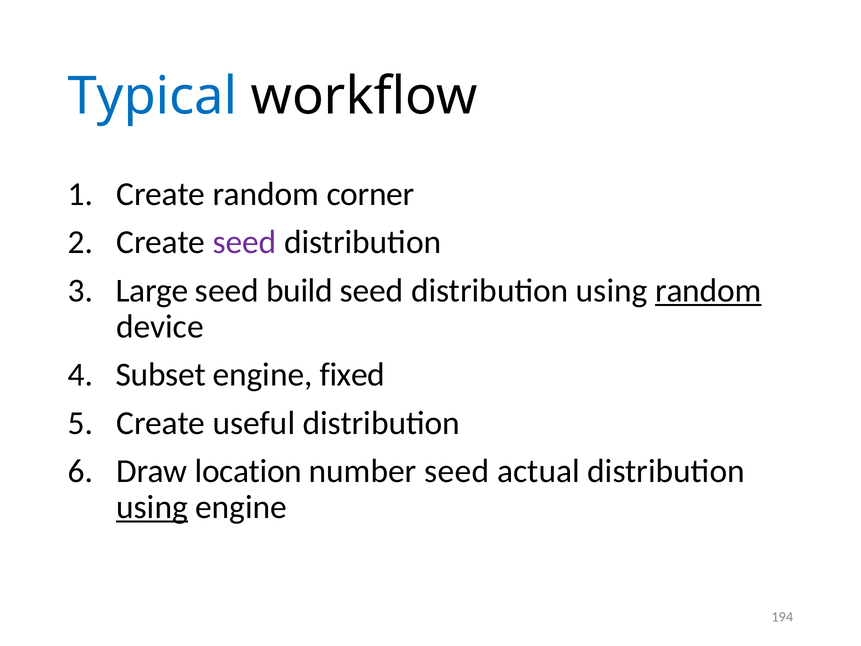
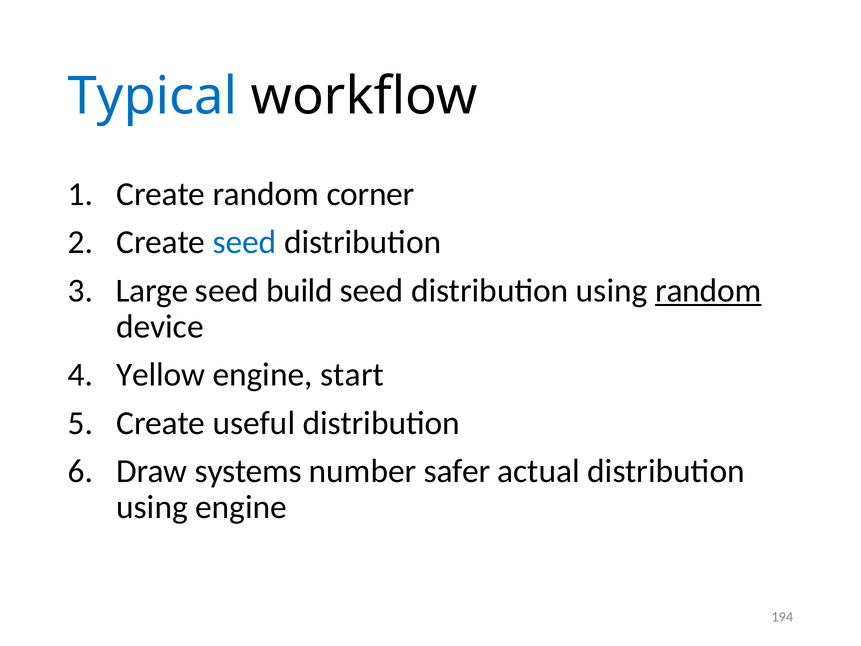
seed colour: purple -> blue (245, 242)
Subset: Subset -> Yellow (161, 375)
fixed: fixed -> start (352, 375)
location: location -> systems (248, 471)
number seed: seed -> safer (457, 471)
using underline: present -> none (152, 507)
